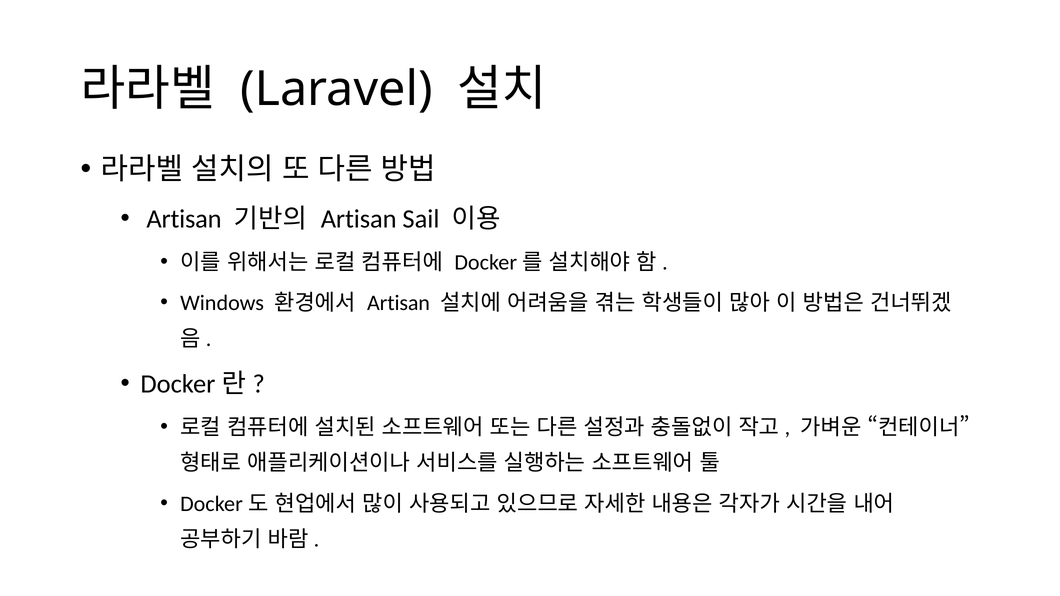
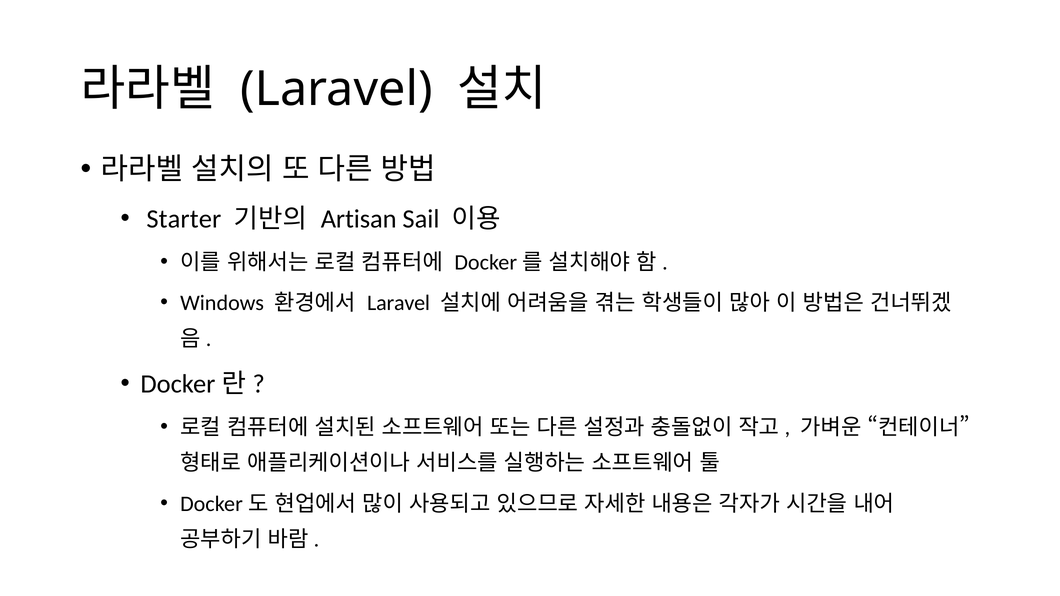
Artisan: Artisan -> Starter (184, 219)
Artisan: Artisan -> Laravel (399, 303)
